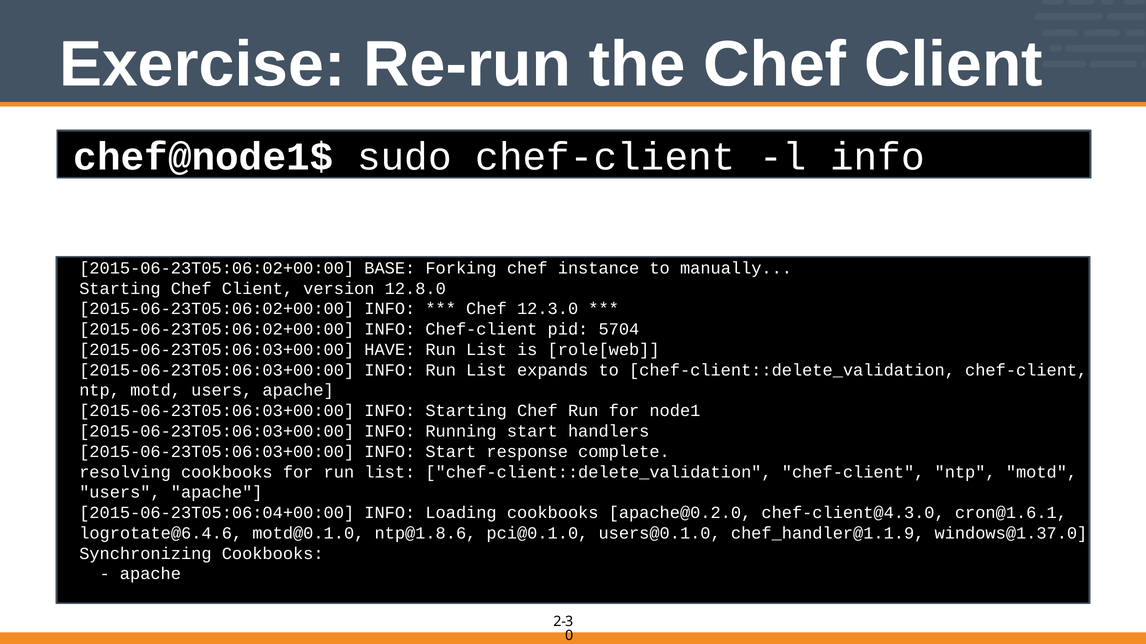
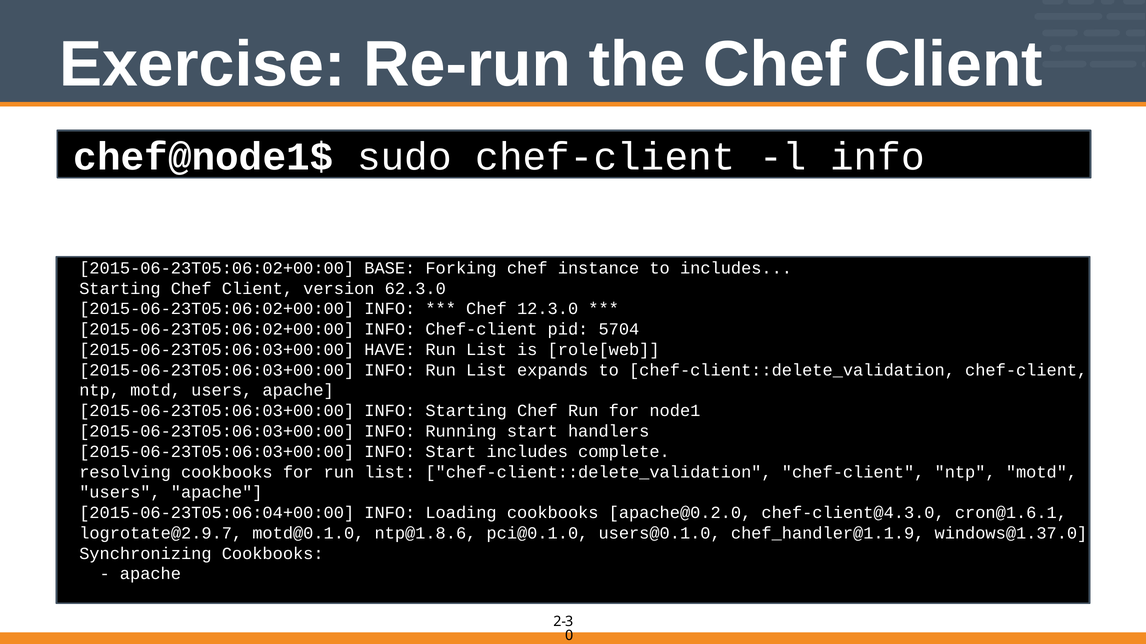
to manually: manually -> includes (736, 268)
12.8.0: 12.8.0 -> 62.3.0 (415, 289)
Start response: response -> includes (527, 452)
logrotate@6.4.6: logrotate@6.4.6 -> logrotate@2.9.7 (161, 534)
